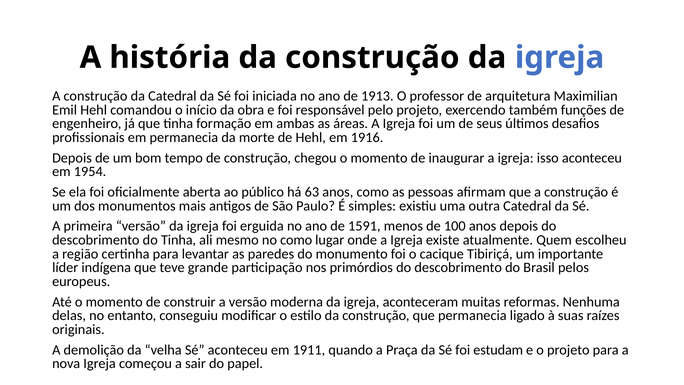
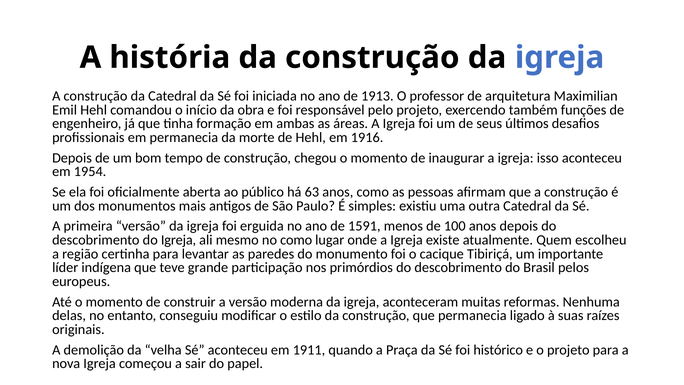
do Tinha: Tinha -> Igreja (179, 240)
estudam: estudam -> histórico (498, 350)
